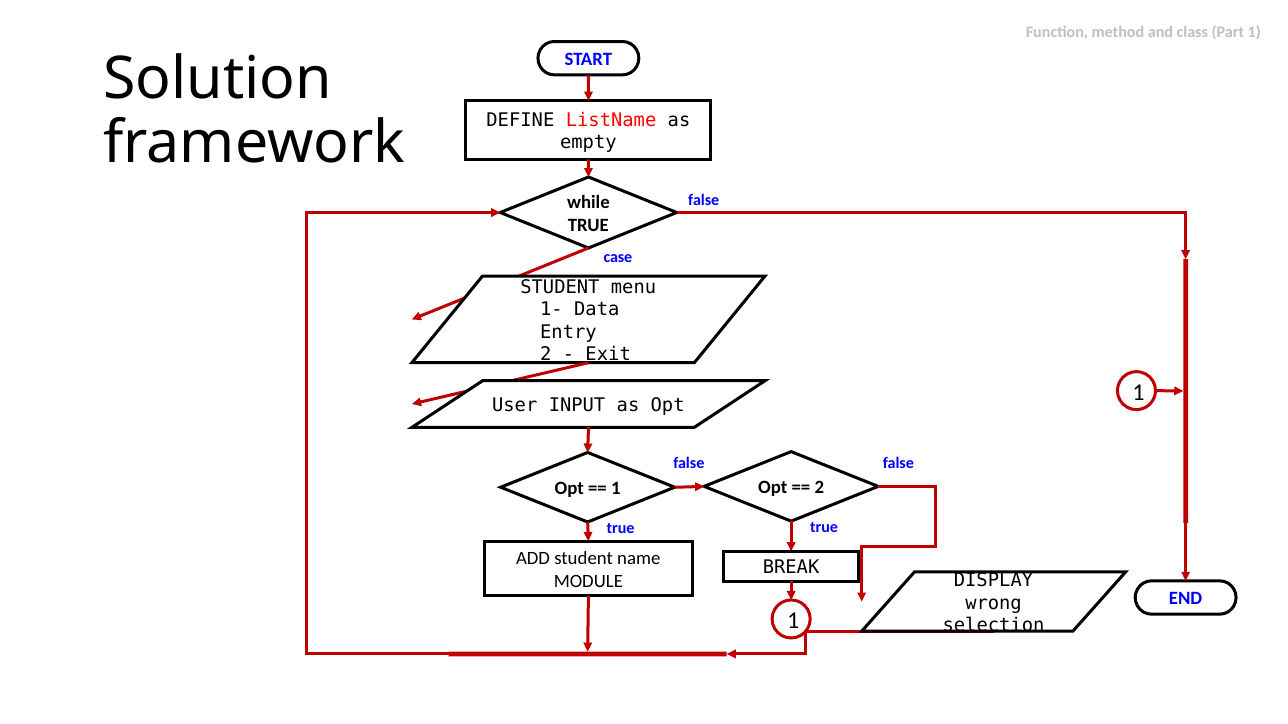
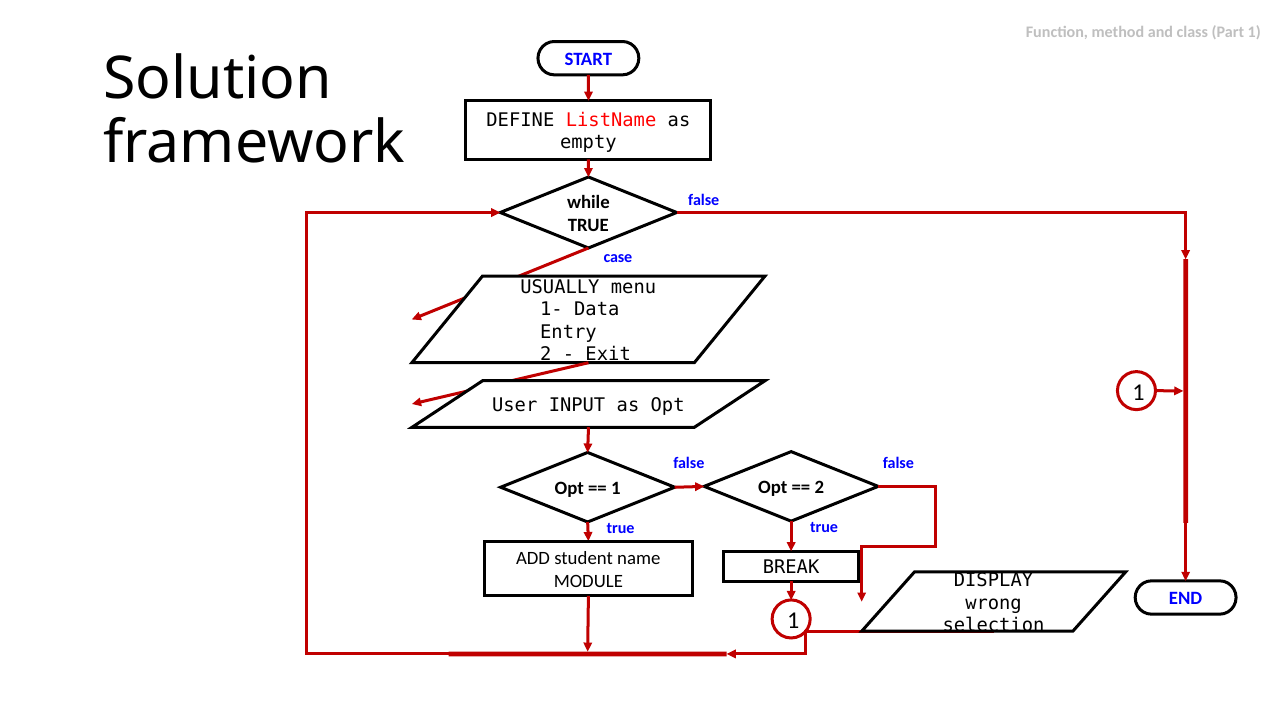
STUDENT: STUDENT -> USUALLY (560, 287)
